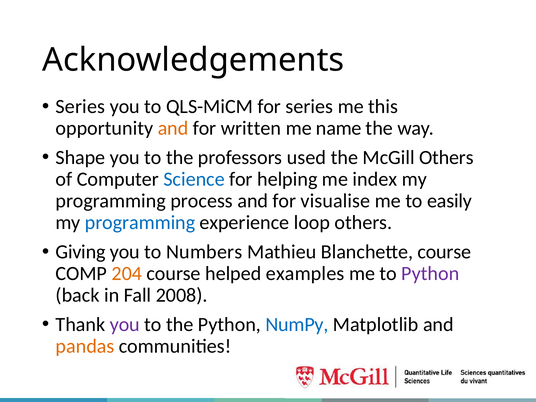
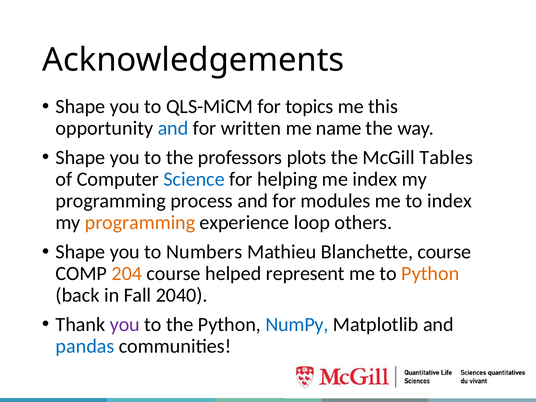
Series: Series -> Shape (80, 106)
for series: series -> topics (309, 106)
and colour: orange -> blue (173, 128)
used: used -> plots (307, 157)
McGill Others: Others -> Tables (446, 157)
visualise: visualise -> modules (335, 201)
to easily: easily -> index (449, 201)
programming colour: blue -> orange (140, 223)
Giving: Giving -> Shape (80, 252)
examples: examples -> represent (305, 273)
Python colour: purple -> orange (430, 273)
2008: 2008 -> 2040 (182, 295)
pandas colour: orange -> blue (85, 346)
